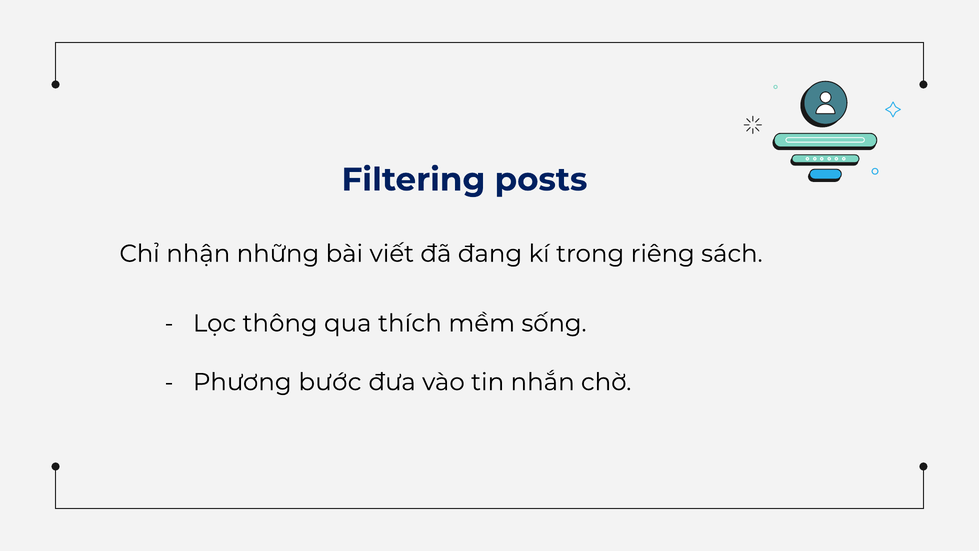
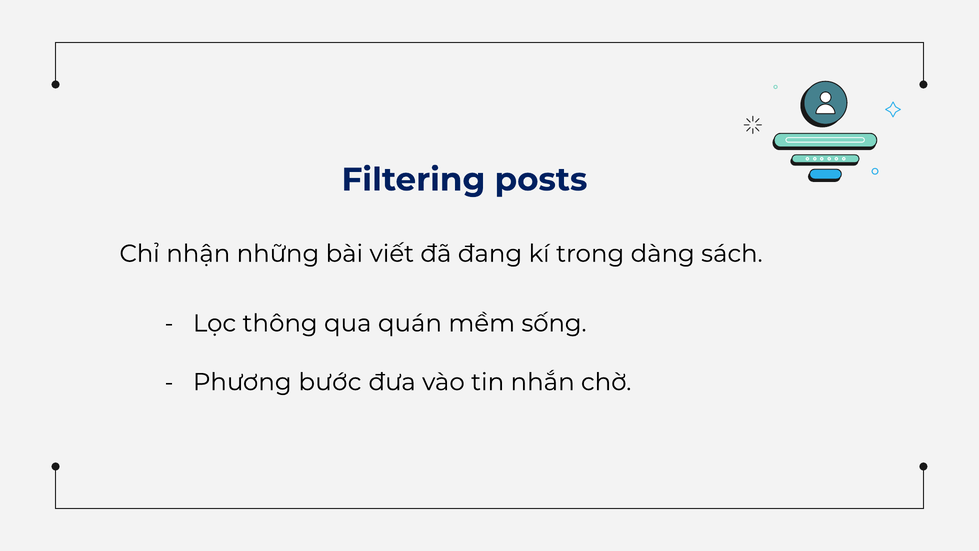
riêng: riêng -> dàng (663, 254)
thích: thích -> quán (410, 323)
